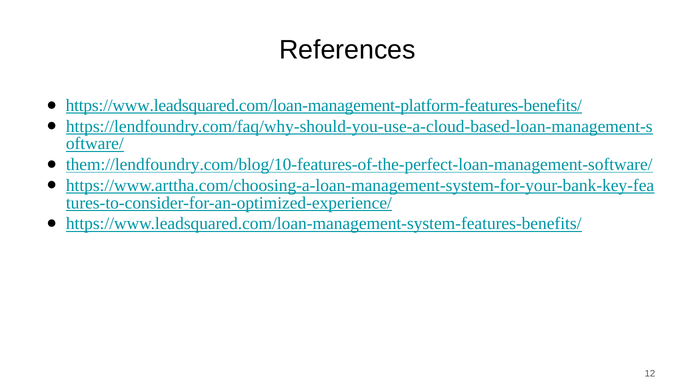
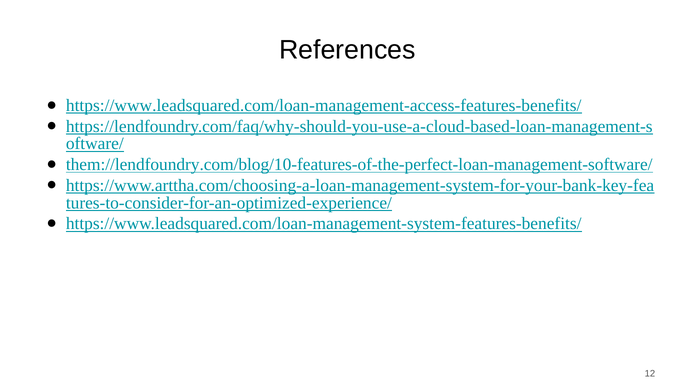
https://www.leadsquared.com/loan-management-platform-features-benefits/: https://www.leadsquared.com/loan-management-platform-features-benefits/ -> https://www.leadsquared.com/loan-management-access-features-benefits/ (324, 105)
